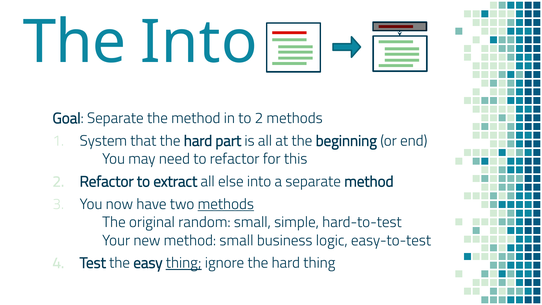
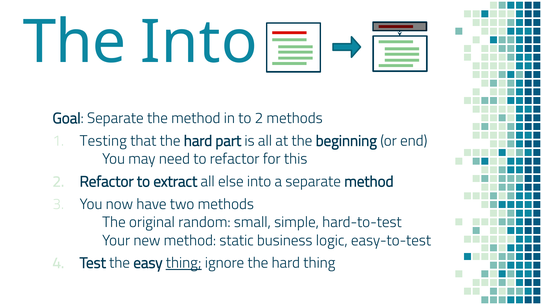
System: System -> Testing (103, 141)
methods underline: present -> none (226, 204)
method small: small -> static (237, 240)
